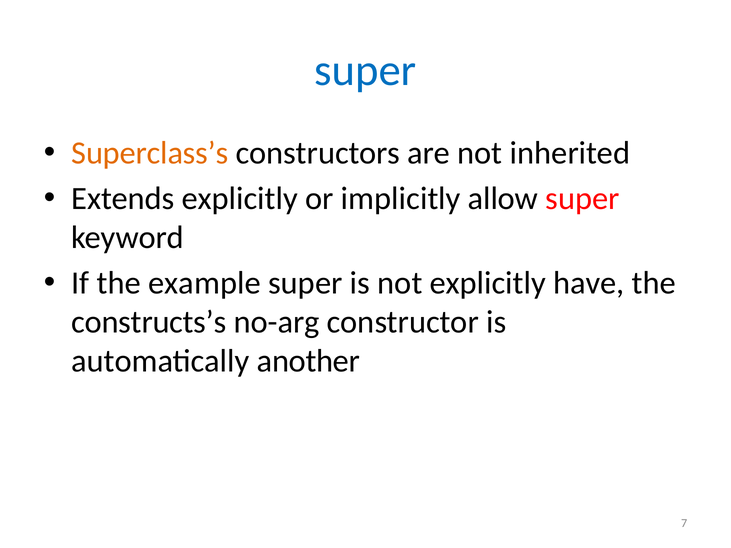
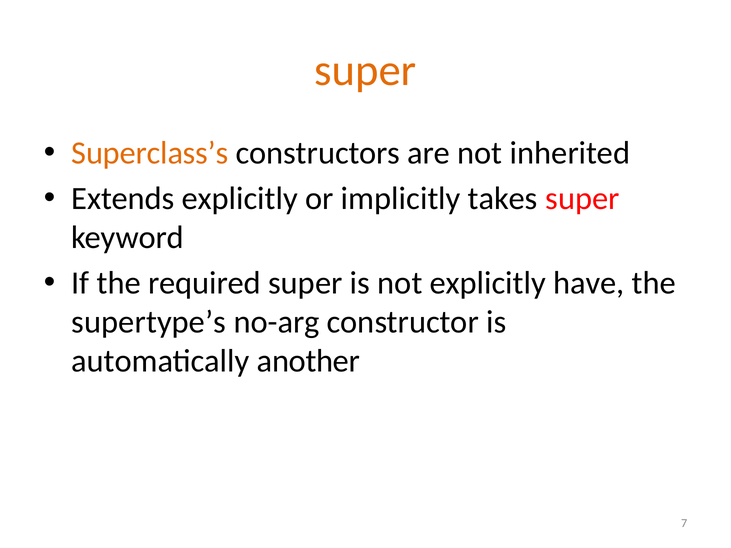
super colour: blue -> orange (365, 71)
allow: allow -> takes (503, 199)
example: example -> required (205, 283)
constructs’s: constructs’s -> supertype’s (149, 322)
